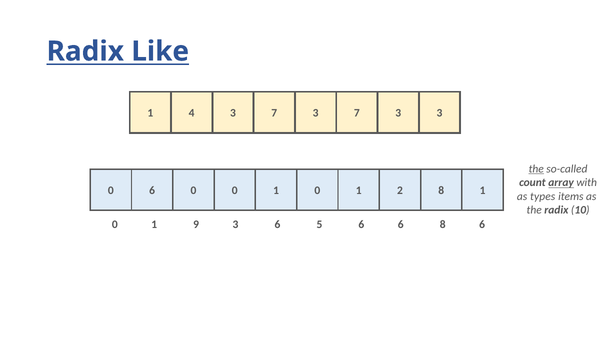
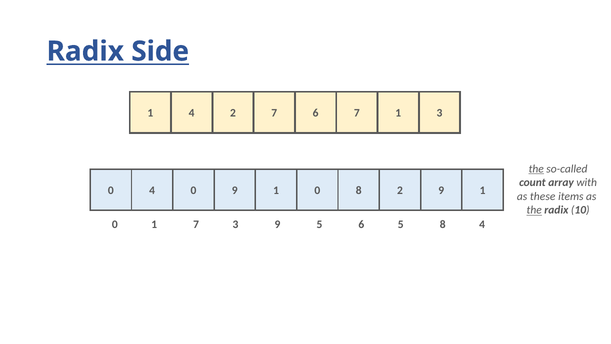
Like: Like -> Side (160, 51)
4 3: 3 -> 2 (233, 113)
3: 3 -> 6 (316, 113)
3: 3 -> 1 (398, 113)
array underline: present -> none (561, 183)
0 6: 6 -> 4 (152, 190)
0 0: 0 -> 9 (235, 190)
1 0 1: 1 -> 8 (359, 190)
2 8: 8 -> 9 (441, 190)
types: types -> these (543, 196)
the underline: none -> present (534, 210)
1 9: 9 -> 7 (196, 224)
3 6: 6 -> 9 (277, 224)
6 6: 6 -> 5 (401, 224)
8 6: 6 -> 4 (482, 224)
